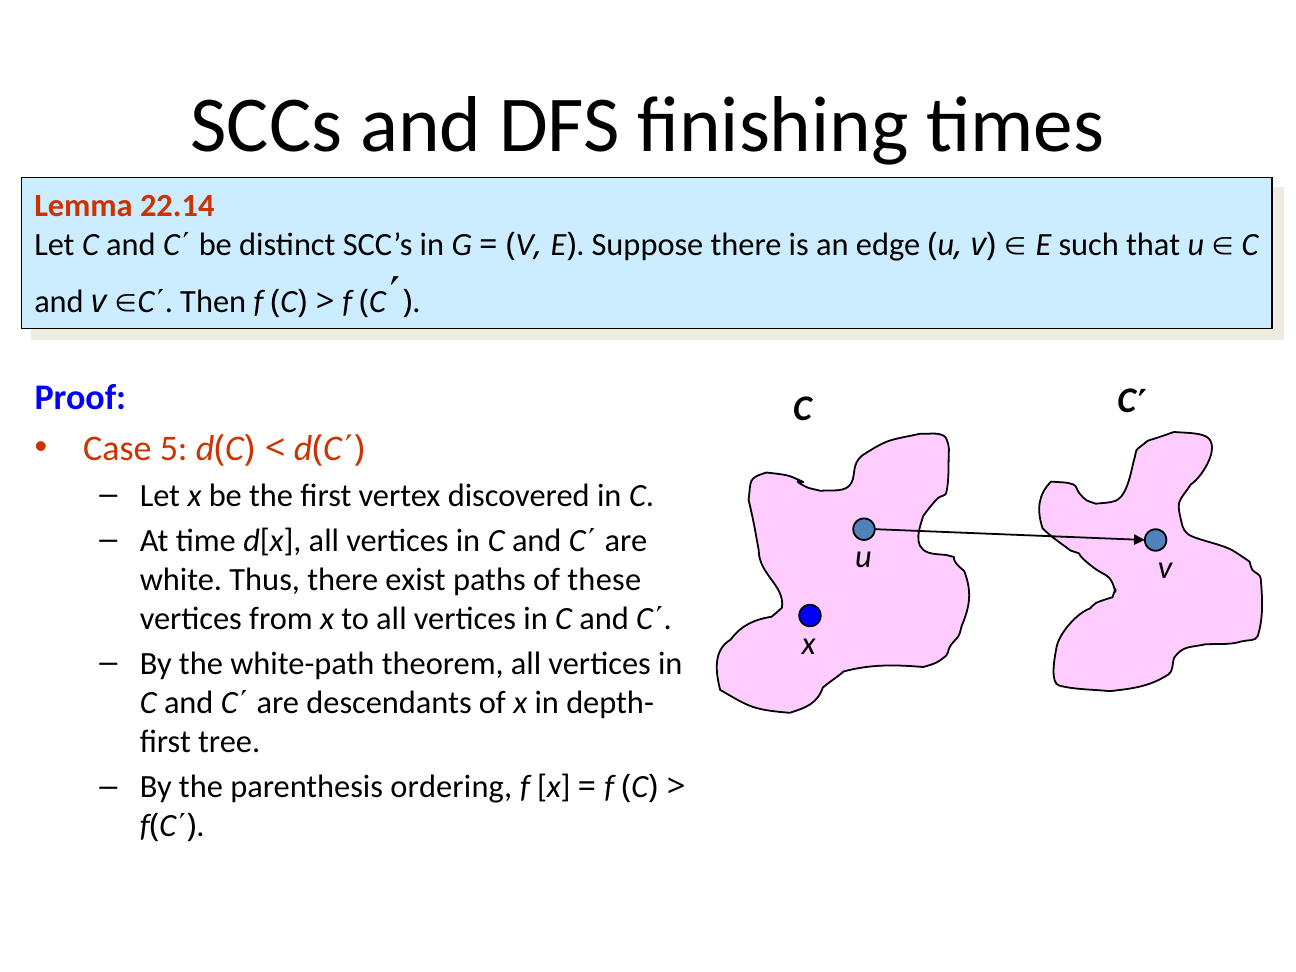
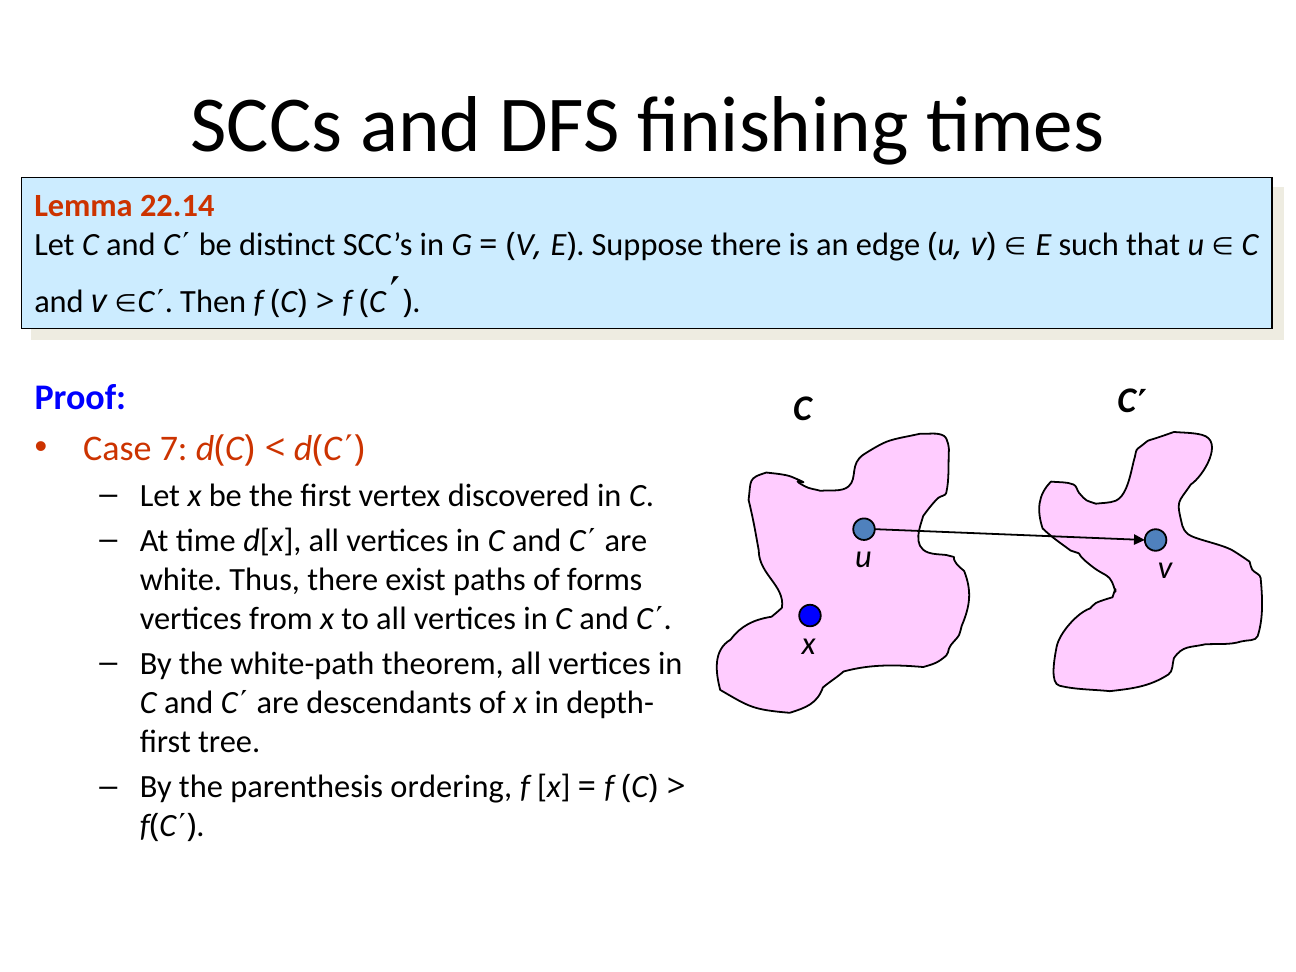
5: 5 -> 7 (174, 448)
these: these -> forms (605, 580)
